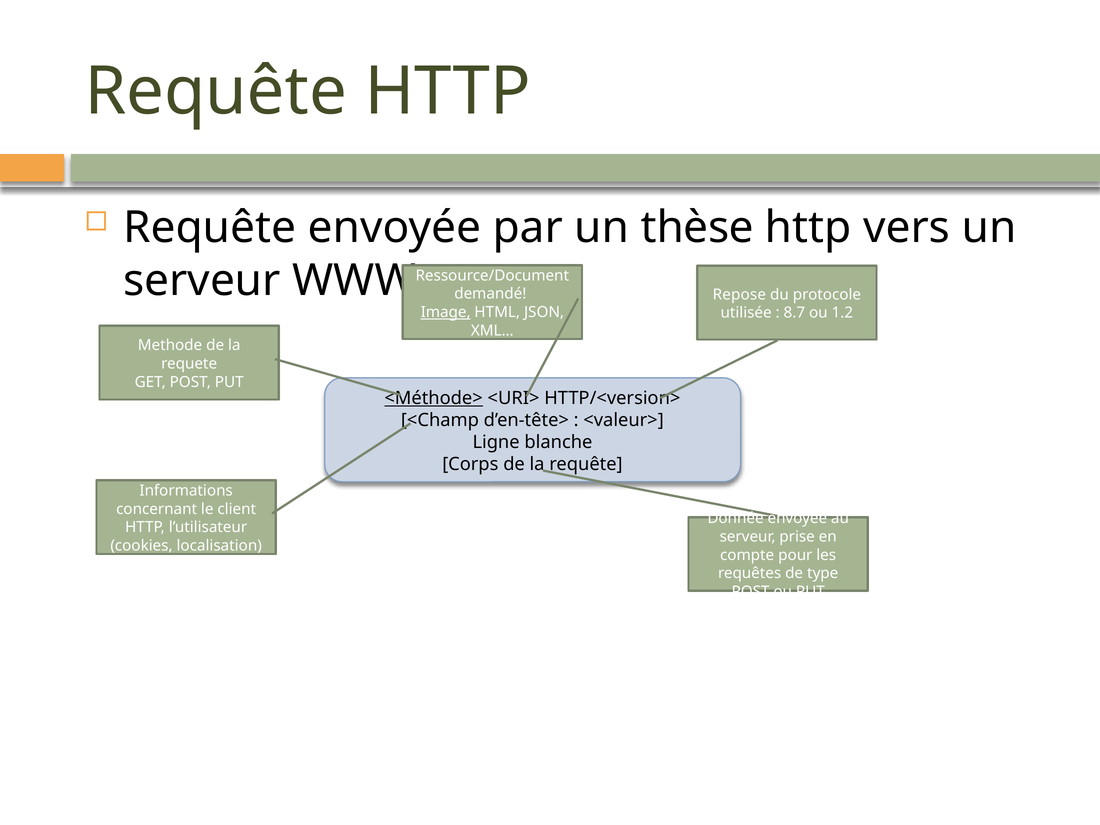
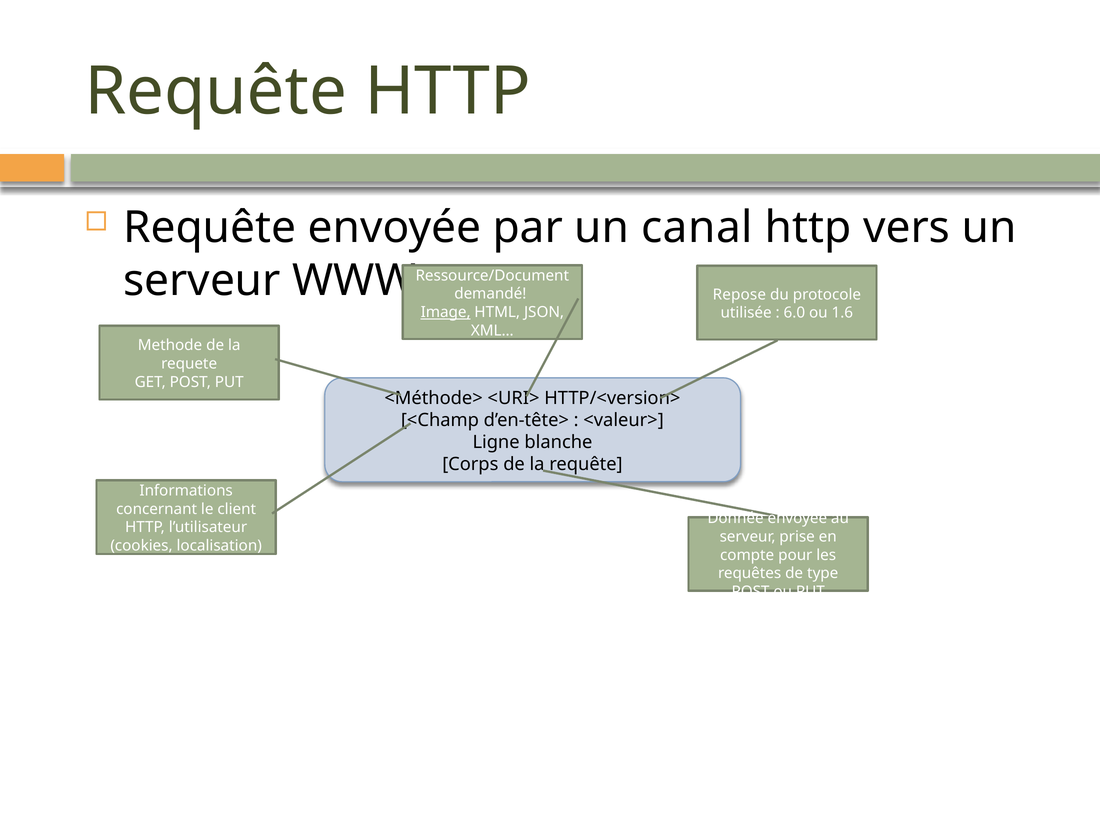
thèse: thèse -> canal (697, 228)
8.7: 8.7 -> 6.0 (794, 313)
1.2: 1.2 -> 1.6 (842, 313)
<Méthode> underline: present -> none (434, 398)
